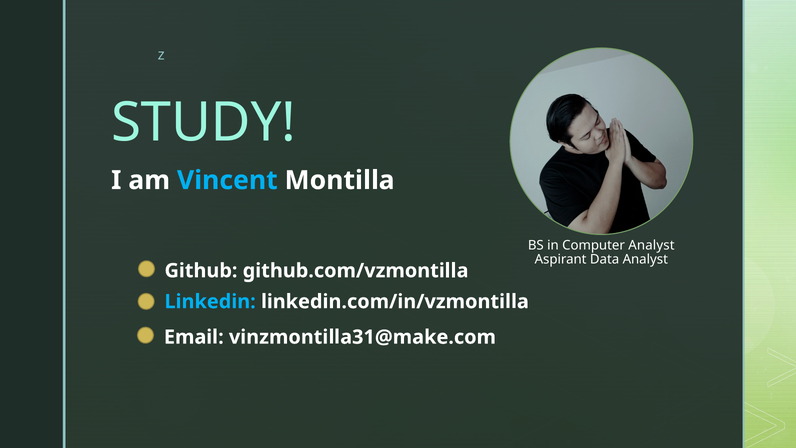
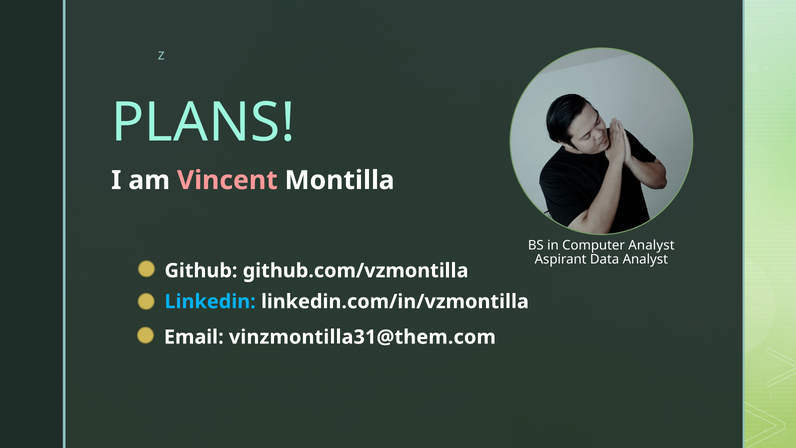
STUDY: STUDY -> PLANS (203, 123)
Vincent colour: light blue -> pink (227, 180)
vinzmontilla31@make.com: vinzmontilla31@make.com -> vinzmontilla31@them.com (362, 337)
